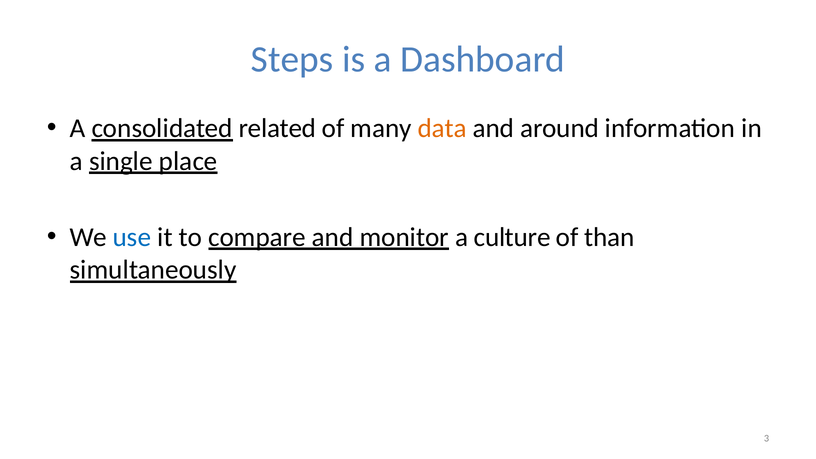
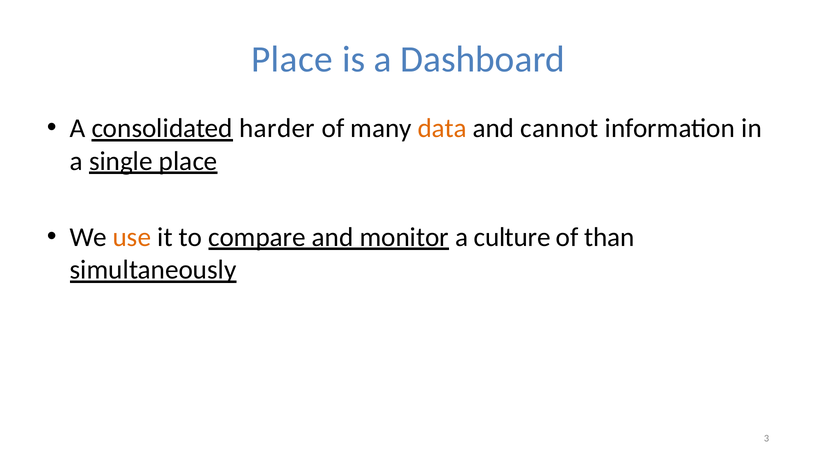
Steps: Steps -> Place (292, 59)
related: related -> harder (277, 128)
around: around -> cannot (559, 128)
use colour: blue -> orange (132, 237)
